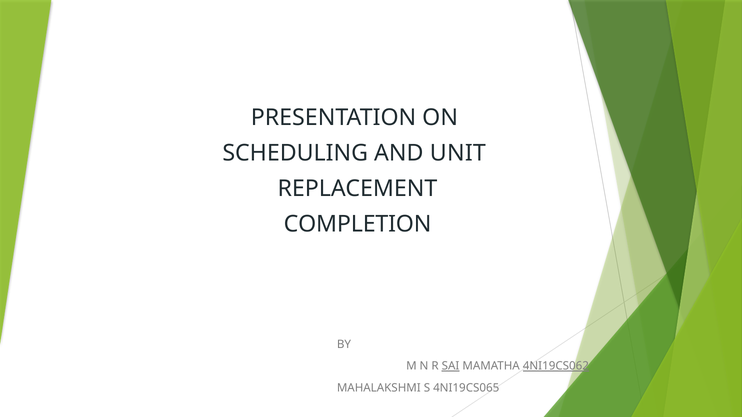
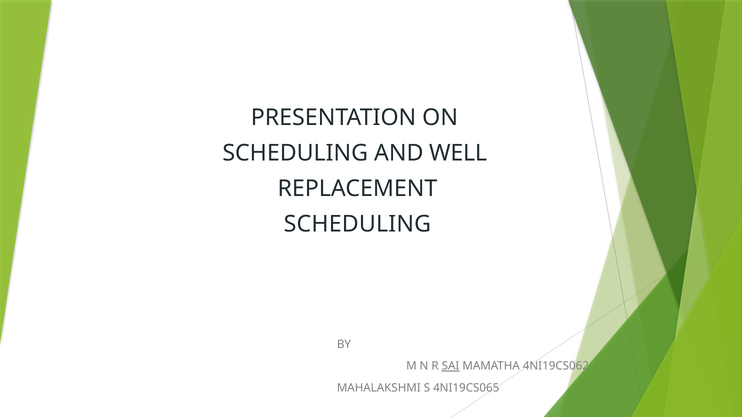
UNIT: UNIT -> WELL (458, 153)
COMPLETION: COMPLETION -> SCHEDULING (357, 224)
4NI19CS062 underline: present -> none (556, 366)
